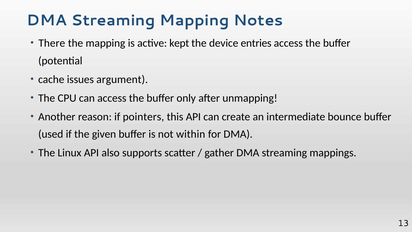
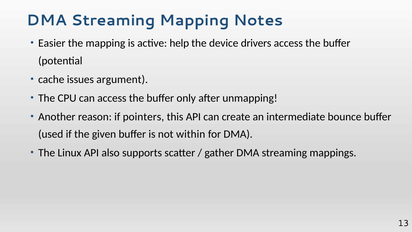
There: There -> Easier (52, 43)
kept: kept -> help (179, 43)
entries: entries -> drivers (256, 43)
